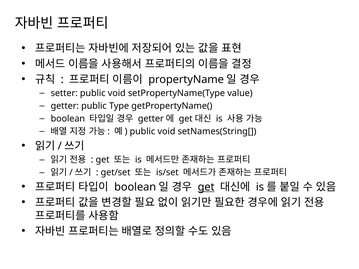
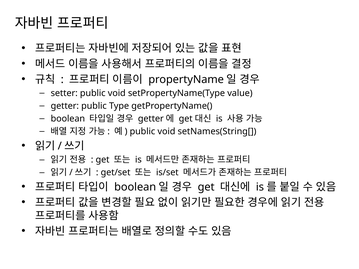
get underline: present -> none (206, 187)
